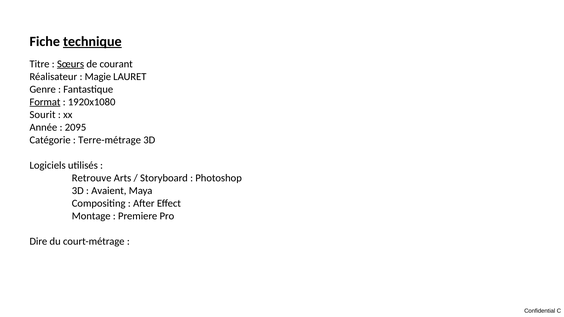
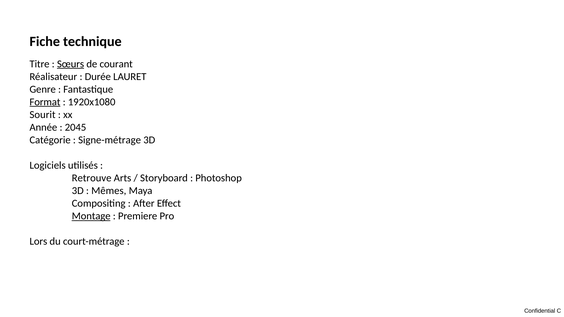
technique underline: present -> none (92, 41)
Magie: Magie -> Durée (98, 77)
2095: 2095 -> 2045 (75, 127)
Terre-métrage: Terre-métrage -> Signe-métrage (110, 140)
Avaient: Avaient -> Mêmes (109, 191)
Montage underline: none -> present (91, 216)
Dire: Dire -> Lors (38, 242)
